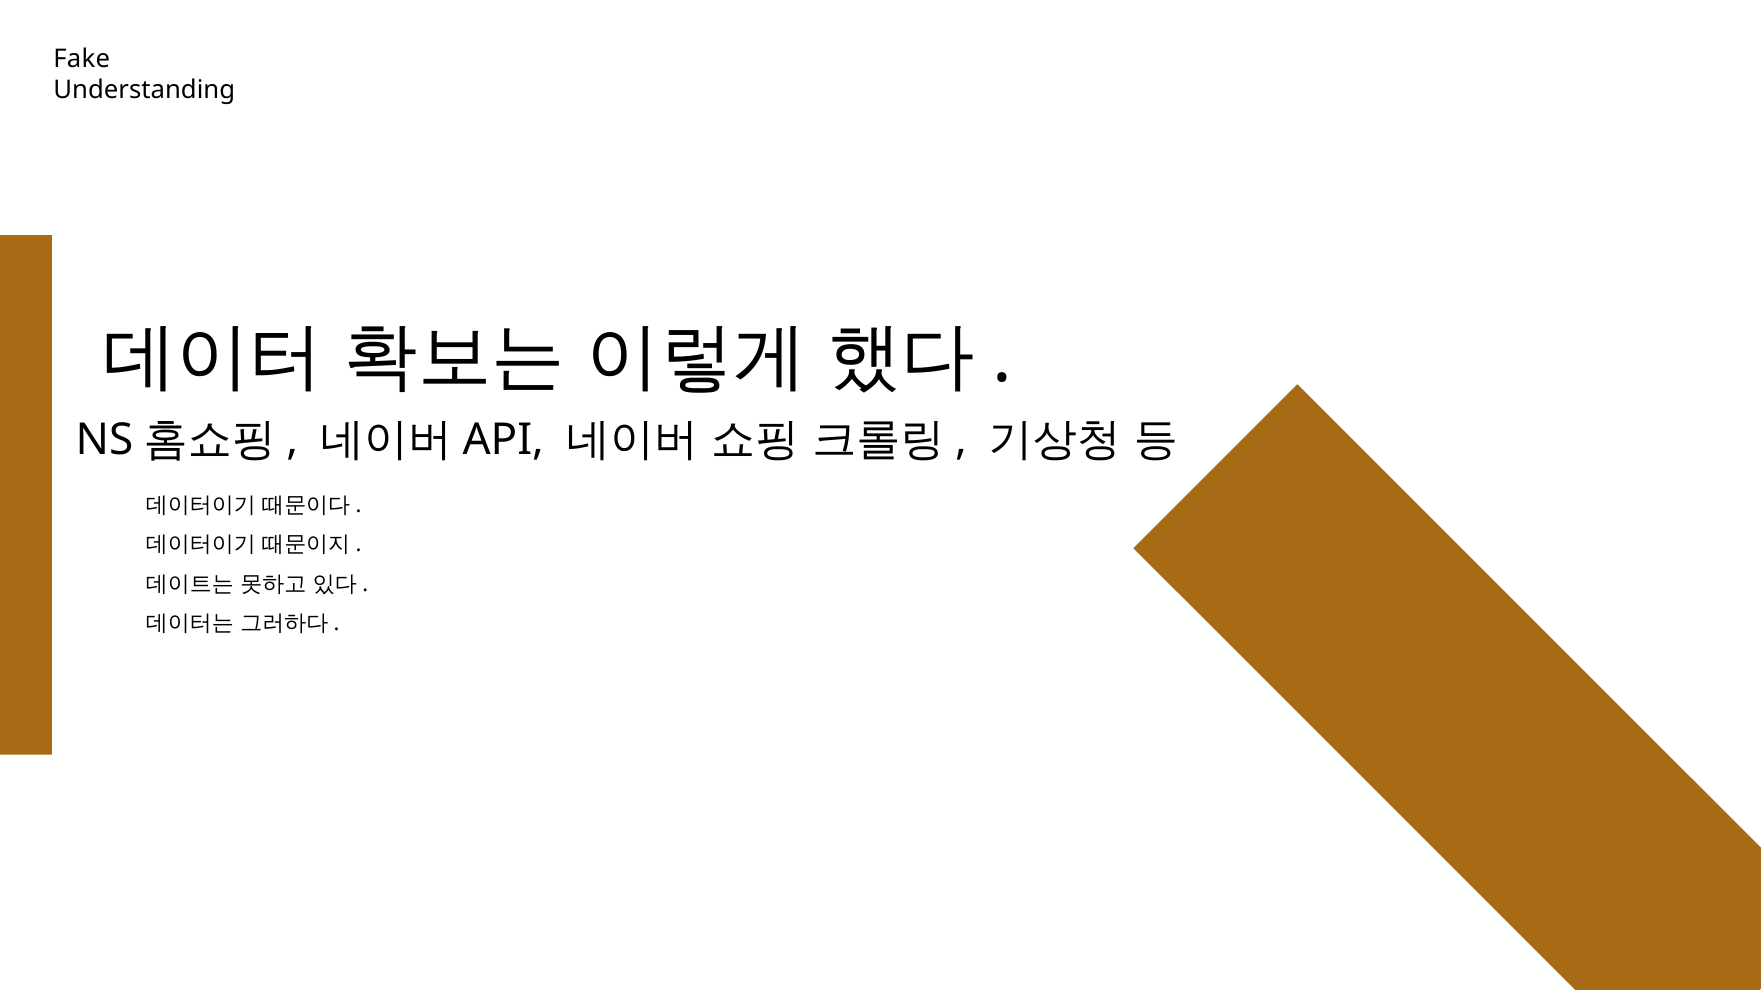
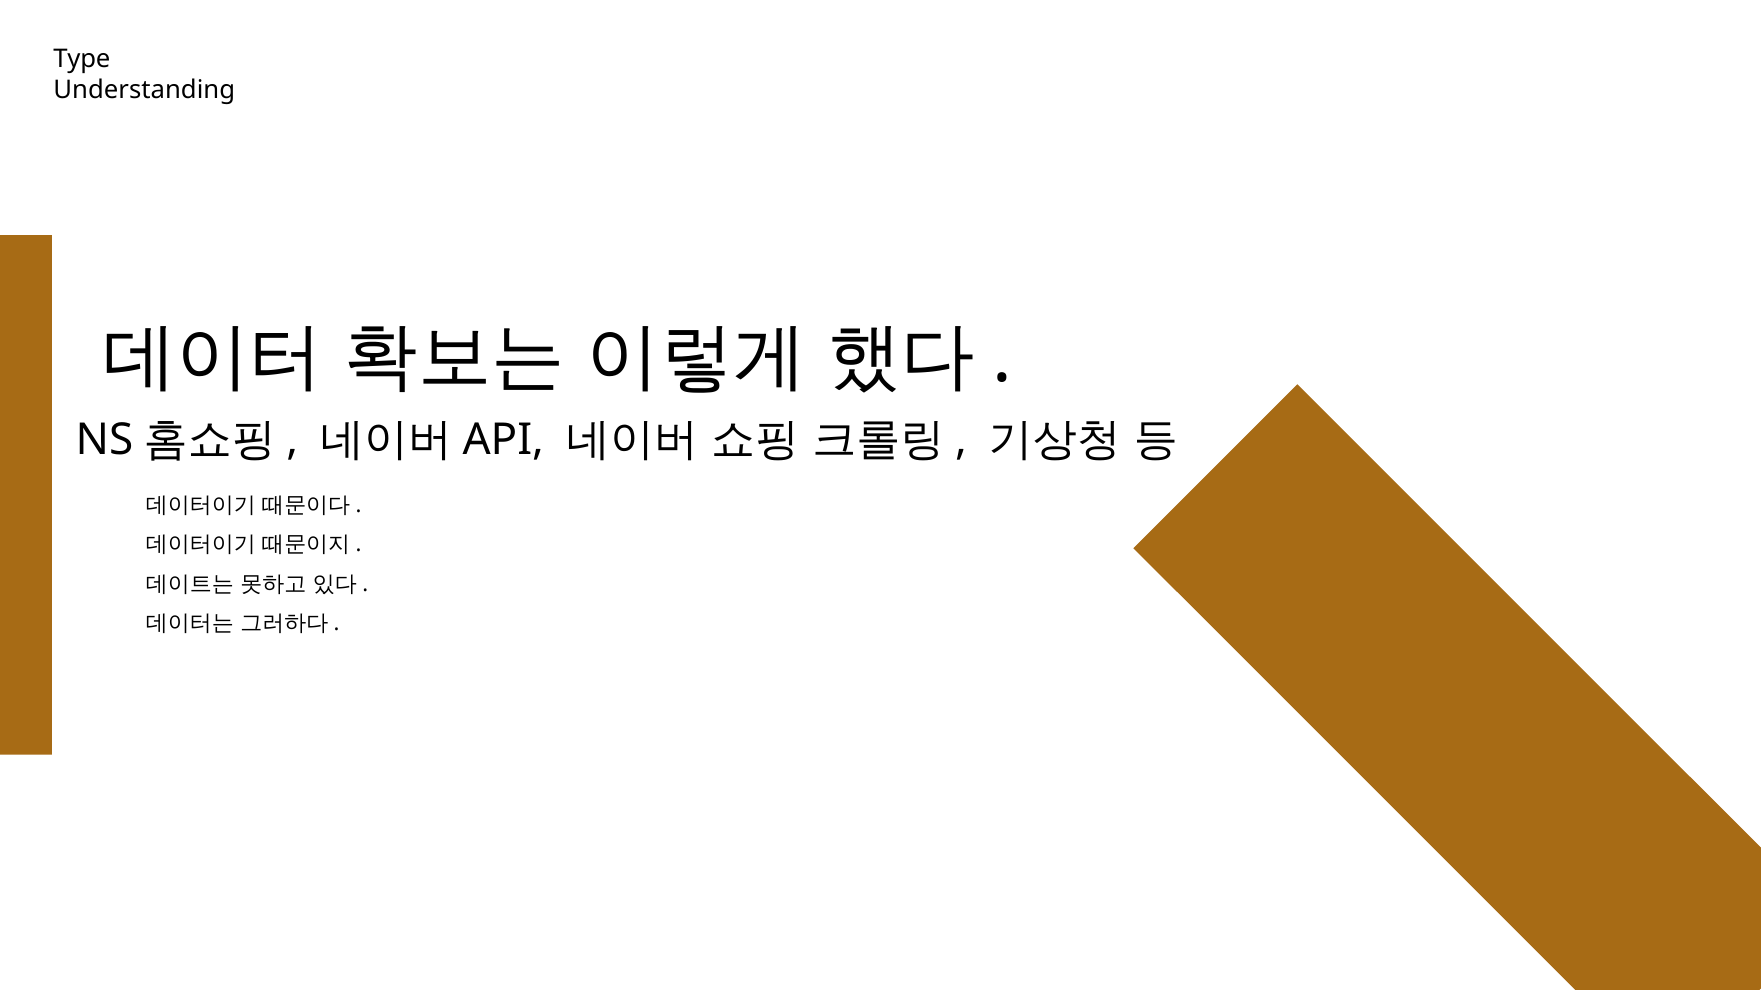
Fake: Fake -> Type (82, 59)
